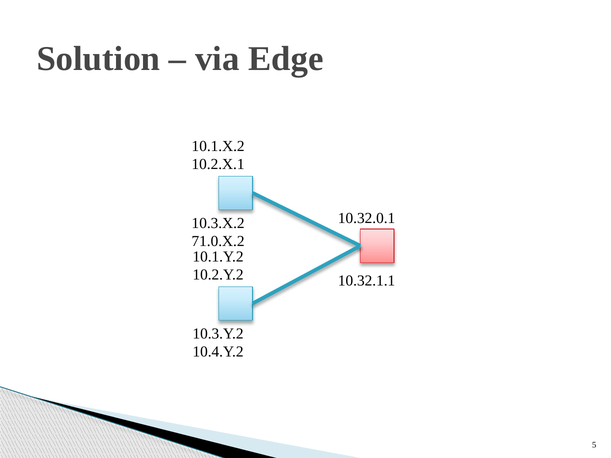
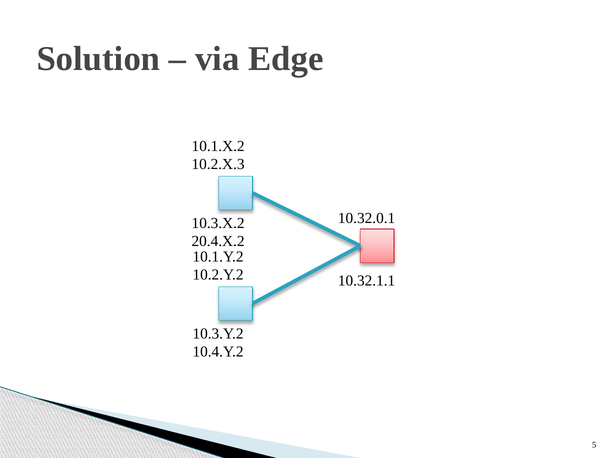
10.2.X.1: 10.2.X.1 -> 10.2.X.3 (218, 164)
71.0.X.2: 71.0.X.2 -> 20.4.X.2 (218, 241)
